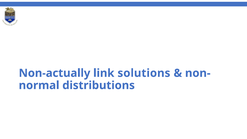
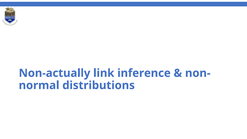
solutions: solutions -> inference (144, 73)
